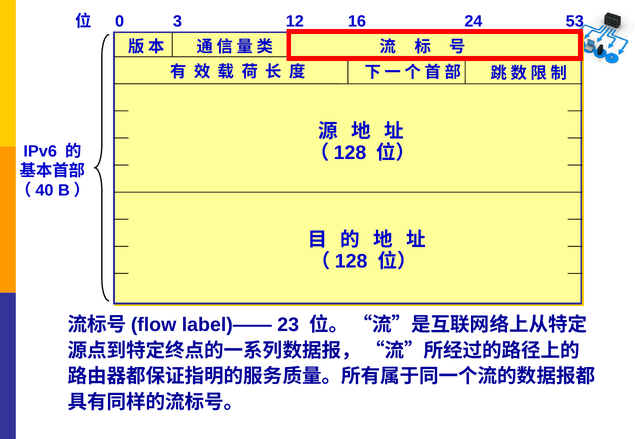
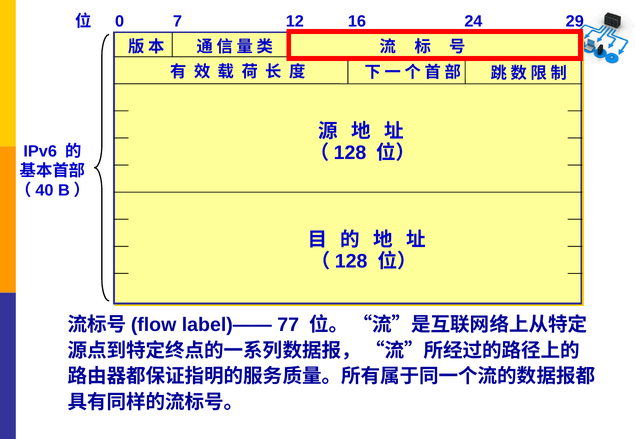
3: 3 -> 7 (177, 21)
53: 53 -> 29 (575, 21)
23: 23 -> 77 (288, 325)
